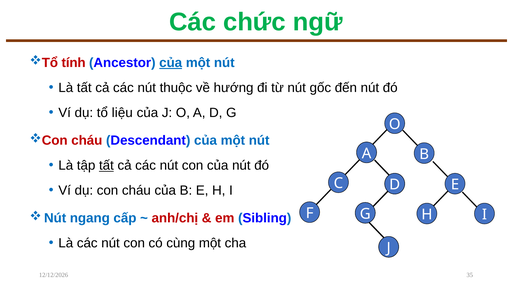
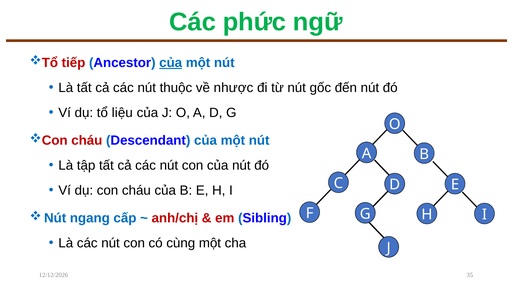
chức: chức -> phức (255, 22)
tính: tính -> tiếp (73, 63)
hướng: hướng -> nhược (233, 88)
tất underline: present -> none (106, 166)
